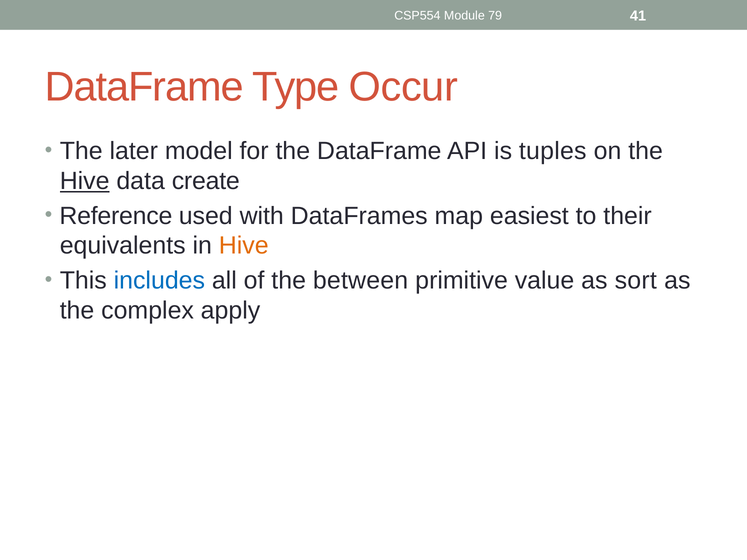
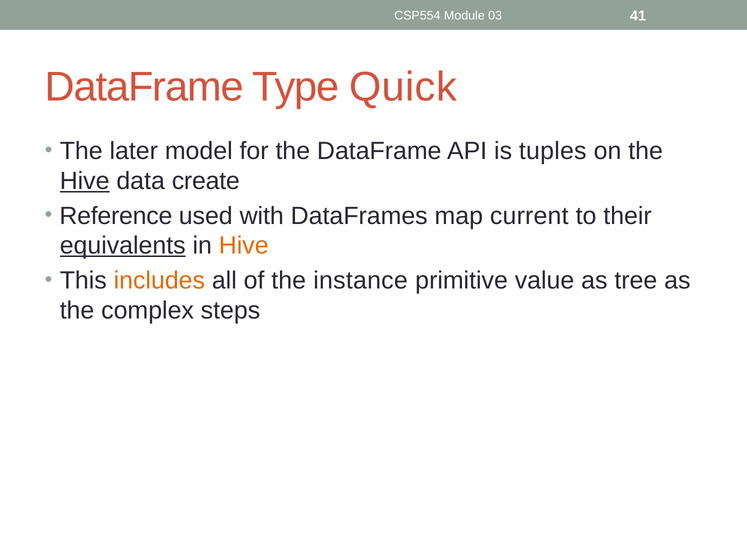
79: 79 -> 03 (495, 16)
Occur: Occur -> Quick (403, 87)
easiest: easiest -> current (529, 216)
equivalents underline: none -> present (123, 246)
includes colour: blue -> orange (159, 281)
between: between -> instance (361, 281)
sort: sort -> tree (636, 281)
apply: apply -> steps (231, 310)
